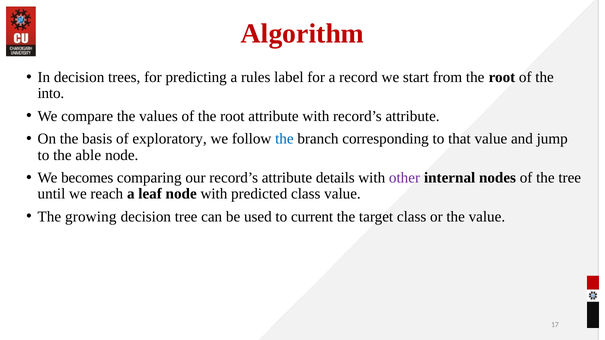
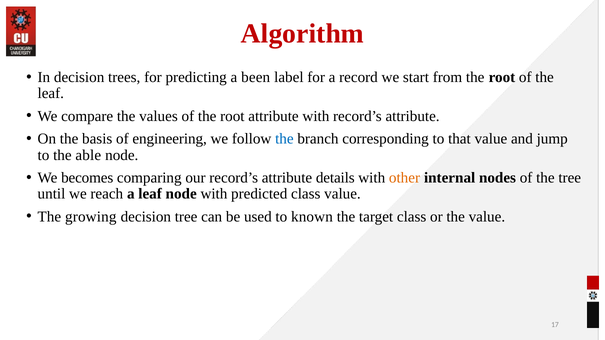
rules: rules -> been (256, 77)
into: into -> leaf (51, 94)
exploratory: exploratory -> engineering (170, 139)
other colour: purple -> orange (405, 178)
current: current -> known (312, 217)
